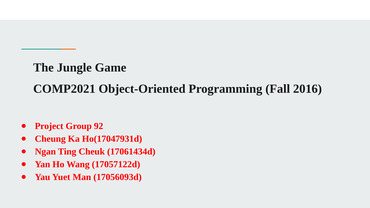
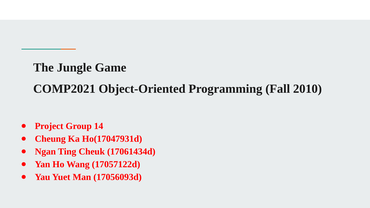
2016: 2016 -> 2010 (308, 89)
92: 92 -> 14 (99, 126)
